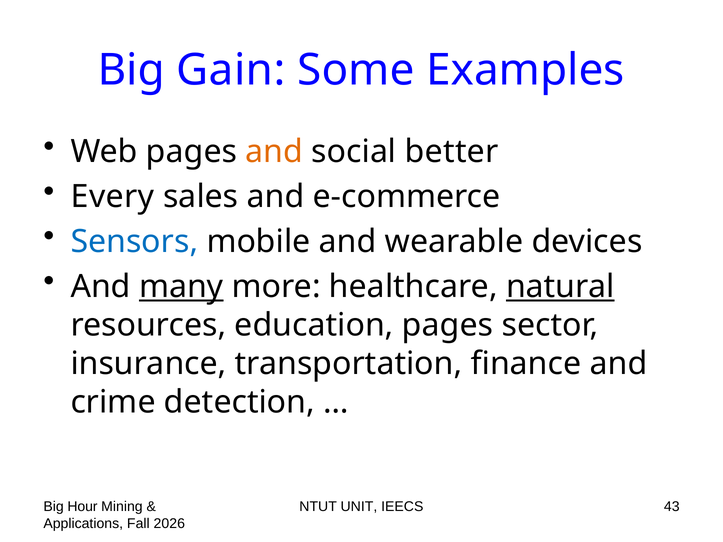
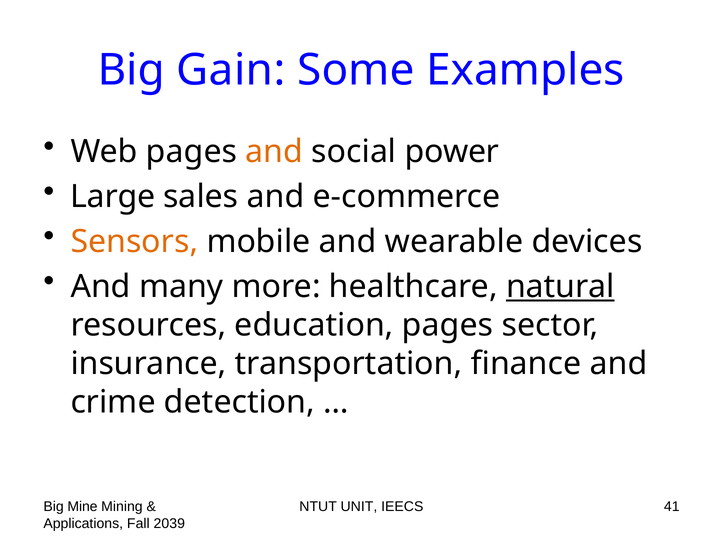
better: better -> power (452, 152)
Every: Every -> Large (113, 197)
Sensors colour: blue -> orange (134, 242)
many underline: present -> none (181, 287)
Hour: Hour -> Mine (82, 507)
43: 43 -> 41 (672, 507)
2026: 2026 -> 2039 (169, 524)
